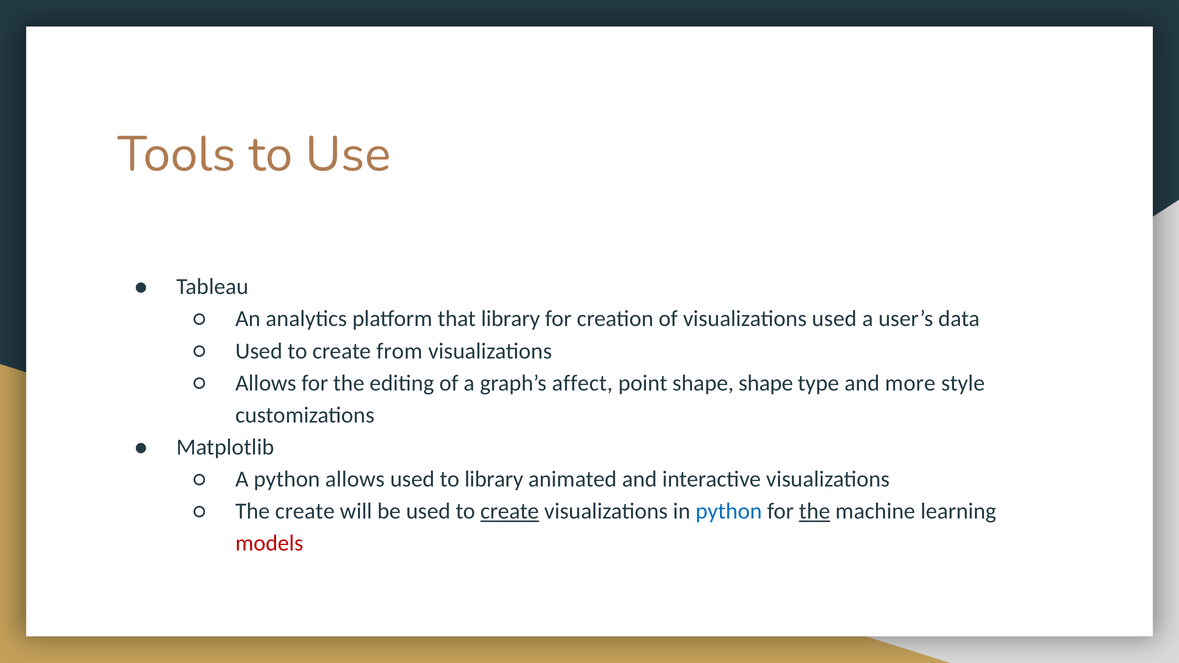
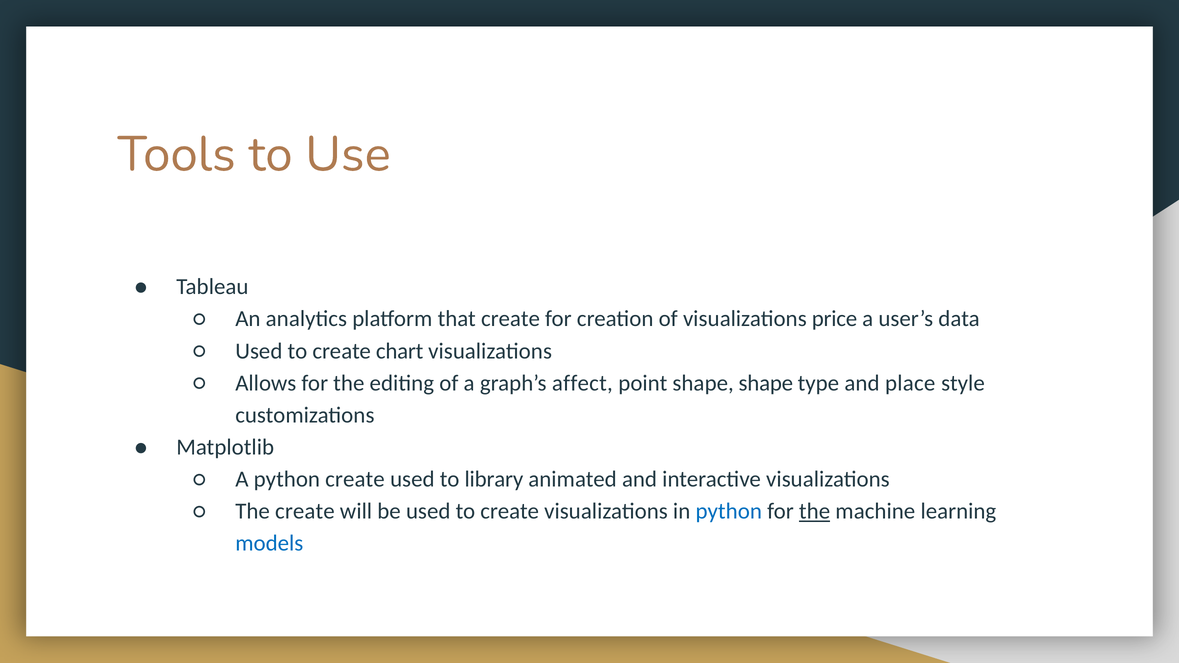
that library: library -> create (510, 319)
visualizations used: used -> price (834, 319)
from: from -> chart (400, 351)
more: more -> place (910, 383)
python allows: allows -> create (355, 479)
create underline: present -> none (510, 511)
models colour: red -> blue (269, 543)
